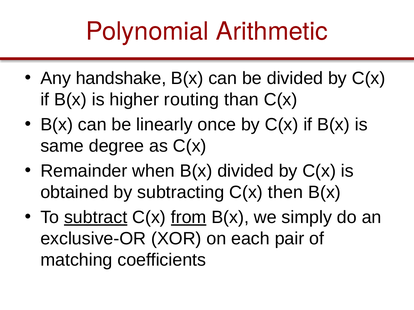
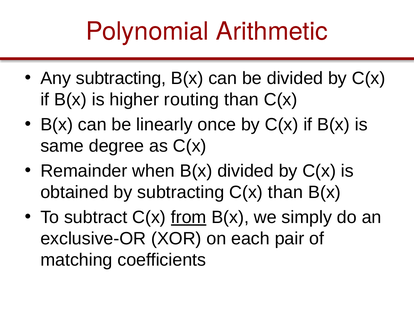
Any handshake: handshake -> subtracting (121, 78)
C(x then: then -> than (286, 193)
subtract underline: present -> none (96, 218)
